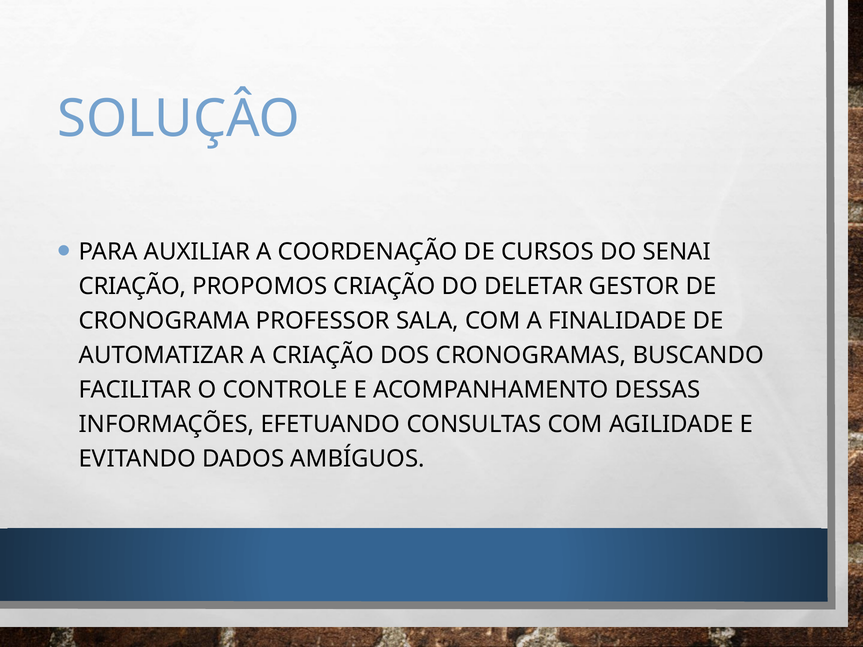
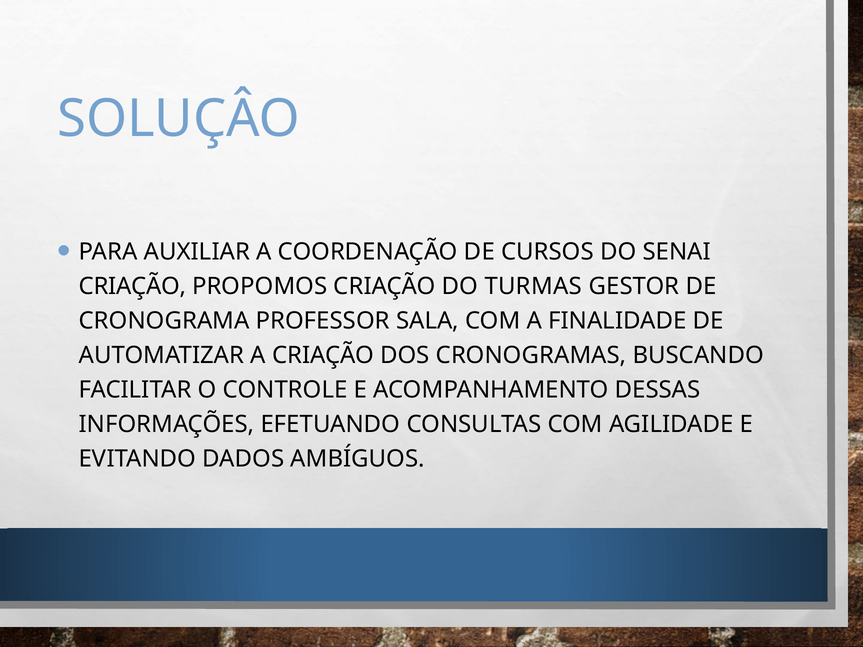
DELETAR: DELETAR -> TURMAS (533, 286)
